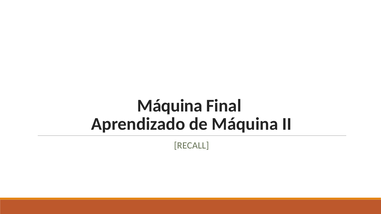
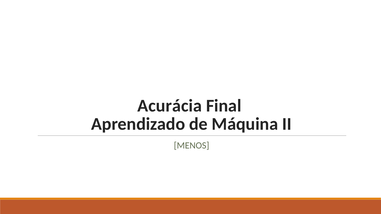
Máquina: Máquina -> Acurácia (170, 106)
RECALL: RECALL -> MENOS (192, 146)
